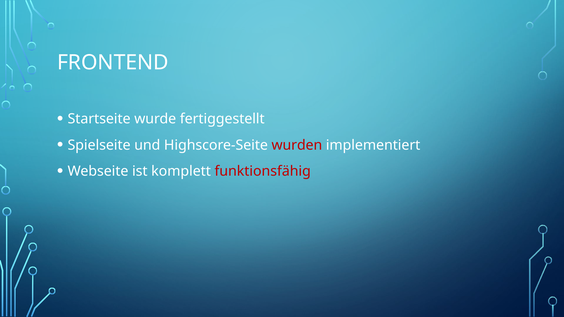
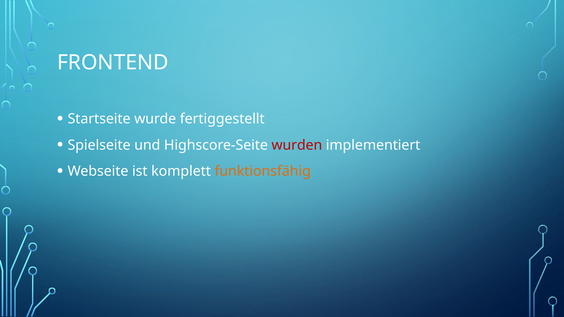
funktionsfähig colour: red -> orange (263, 171)
